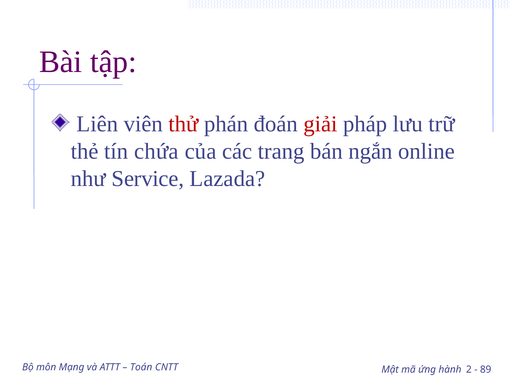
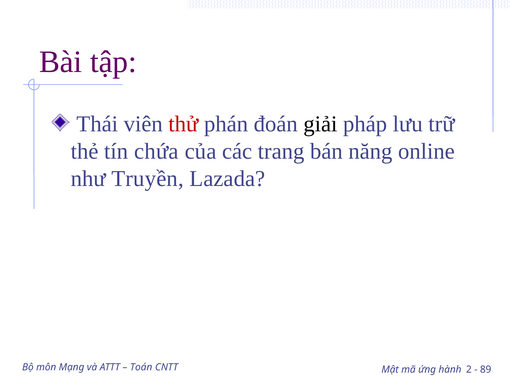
Liên: Liên -> Thái (97, 124)
giải colour: red -> black (321, 124)
ngắn: ngắn -> năng (371, 151)
Service: Service -> Truyền (148, 178)
